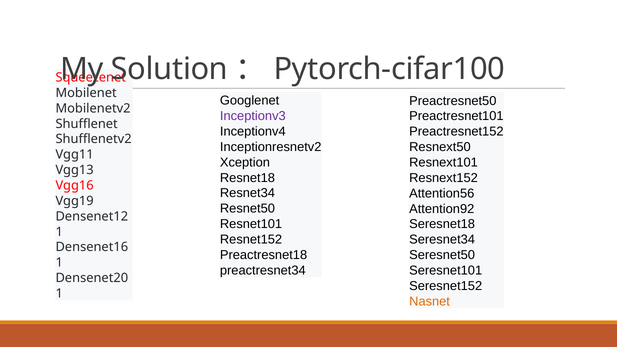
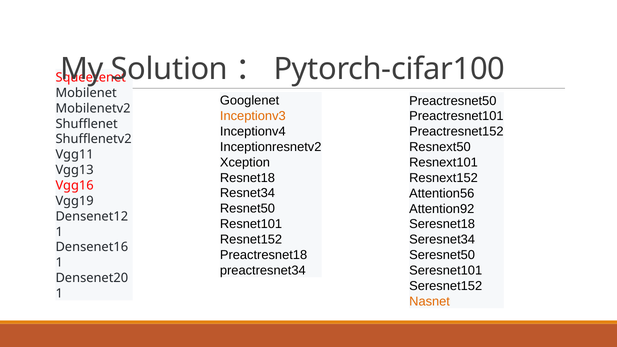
Inceptionv3 colour: purple -> orange (253, 116)
